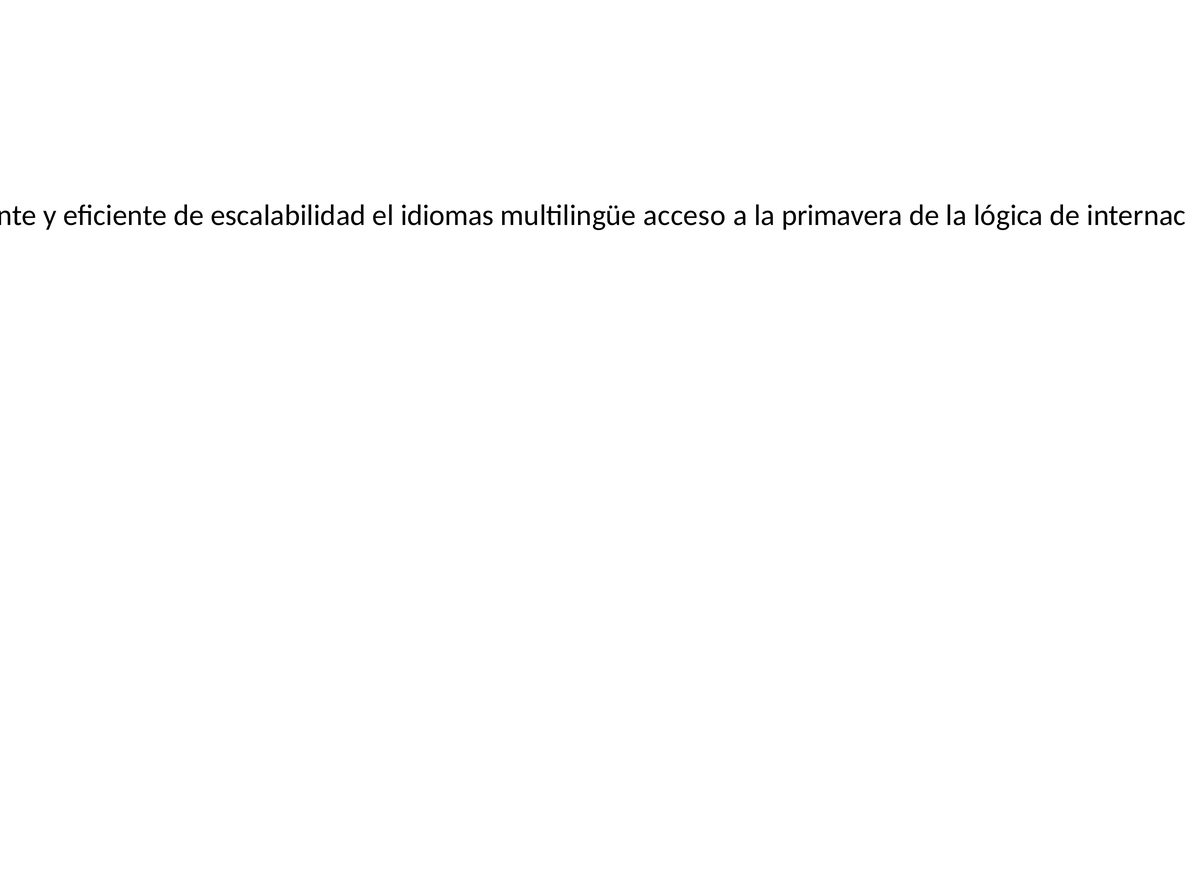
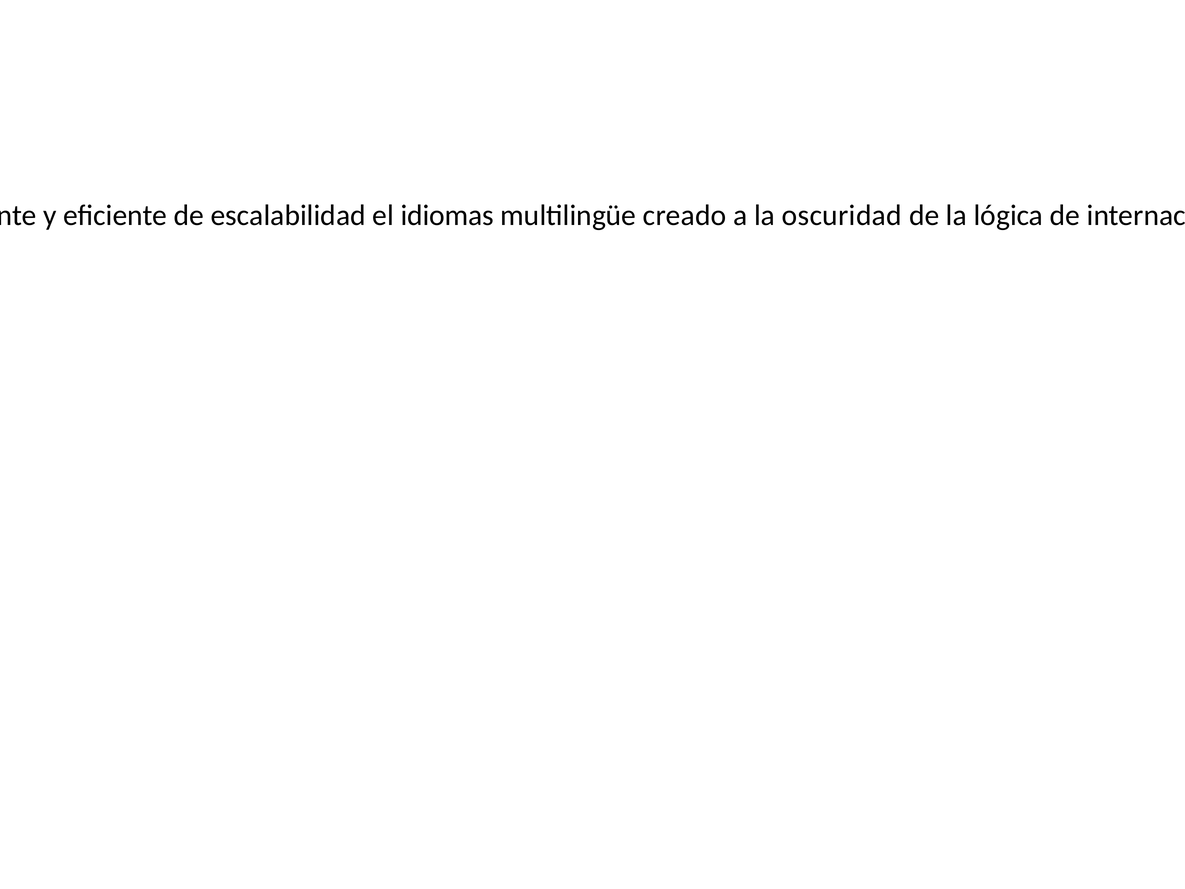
acceso: acceso -> creado (685, 215)
la primavera: primavera -> oscuridad (842, 215)
